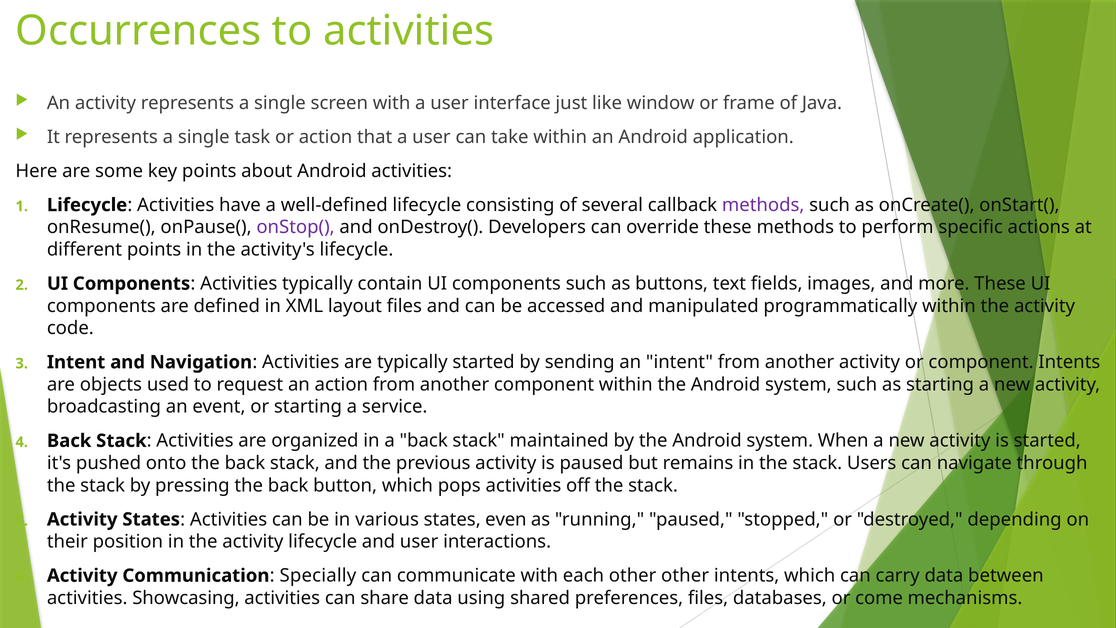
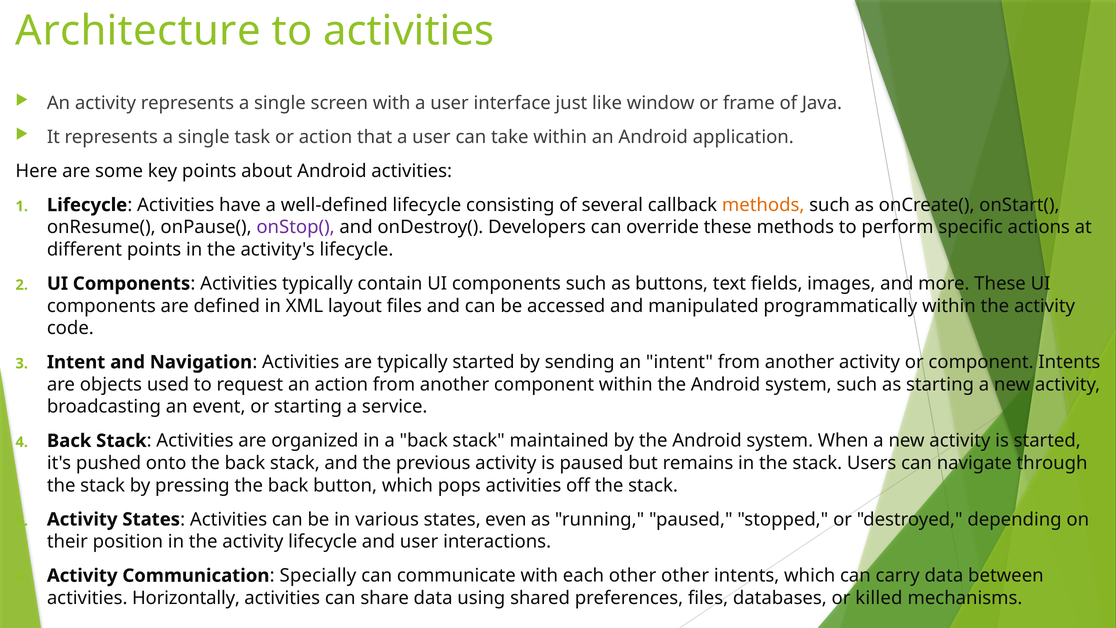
Occurrences: Occurrences -> Architecture (138, 31)
methods colour: purple -> orange (763, 205)
Showcasing: Showcasing -> Horizontally (186, 598)
come: come -> killed (879, 598)
